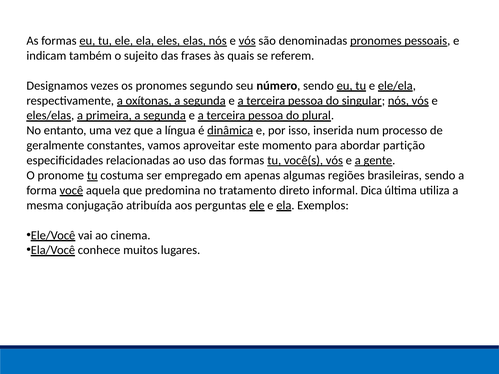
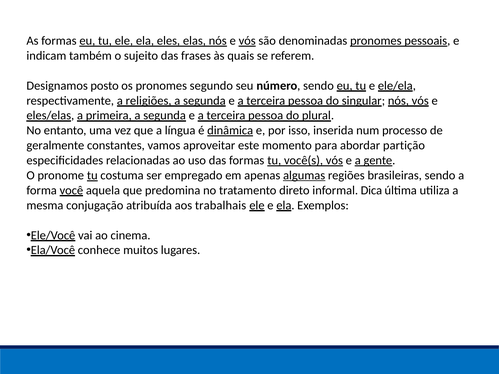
vezes: vezes -> posto (105, 86)
oxítonas: oxítonas -> religiões (149, 101)
algumas underline: none -> present (304, 176)
perguntas: perguntas -> trabalhais (221, 205)
